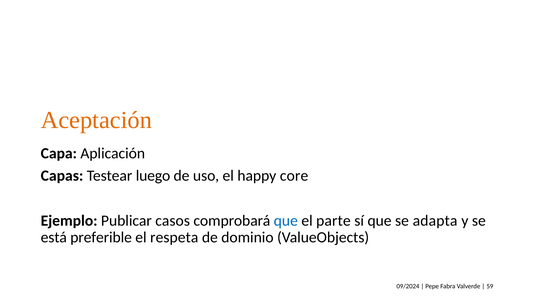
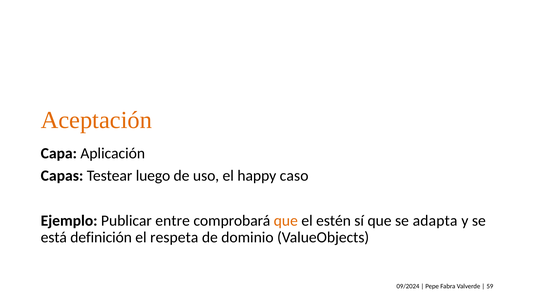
core: core -> caso (294, 176)
casos: casos -> entre (173, 221)
que colour: blue -> orange (286, 221)
parte: parte -> estén (334, 221)
preferible: preferible -> definición (101, 238)
